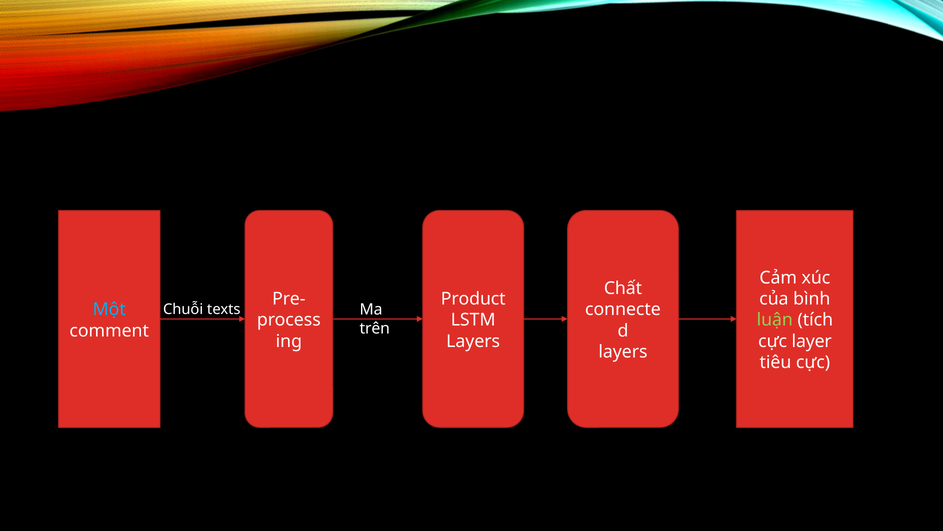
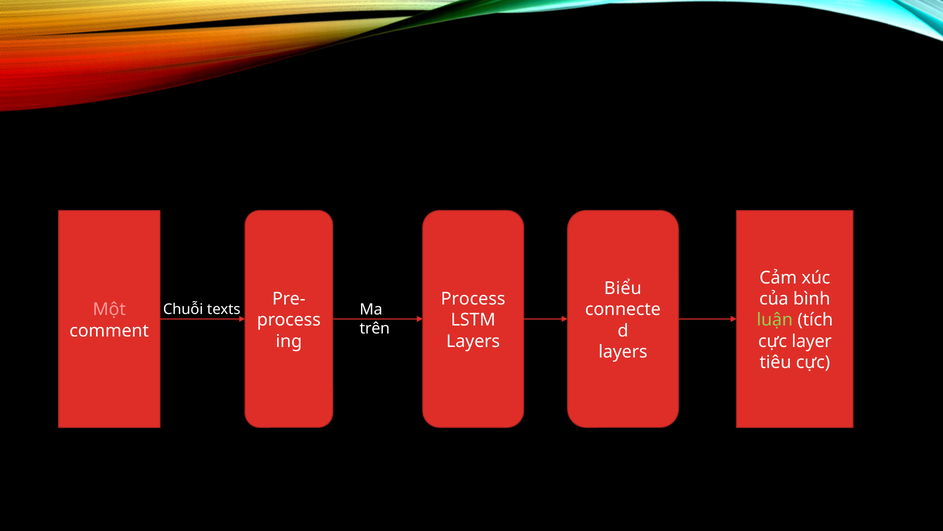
Chất: Chất -> Biểu (623, 288)
Product: Product -> Process (473, 299)
Một colour: light blue -> pink (109, 309)
